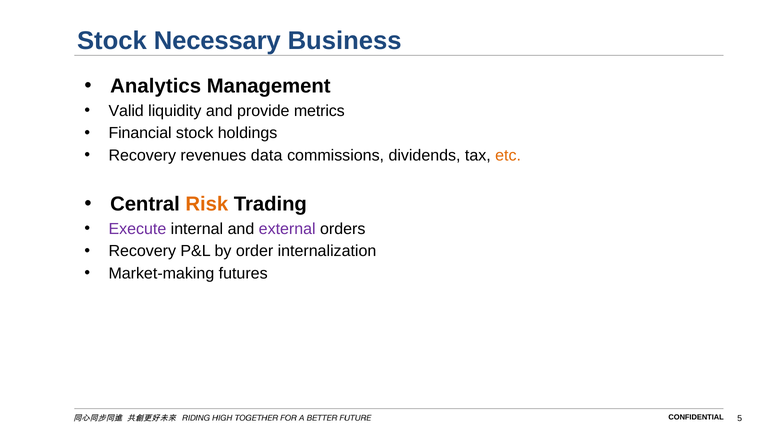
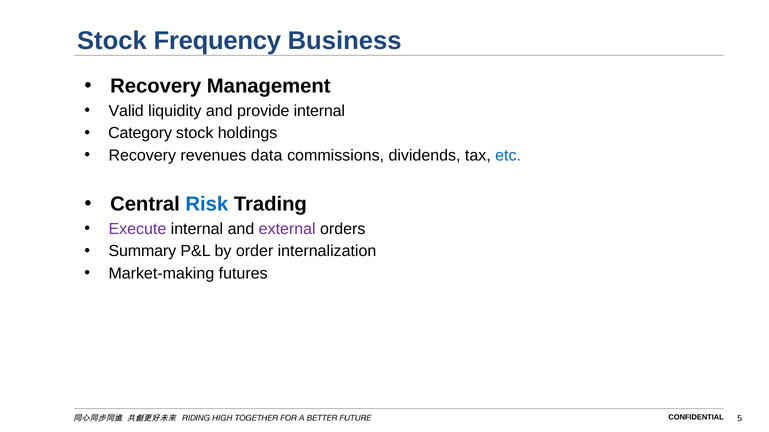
Necessary: Necessary -> Frequency (217, 41)
Analytics: Analytics -> Recovery (156, 86)
provide metrics: metrics -> internal (319, 111)
Financial: Financial -> Category (140, 133)
etc colour: orange -> blue (508, 156)
Risk colour: orange -> blue (207, 204)
Recovery: Recovery -> Summary (142, 252)
